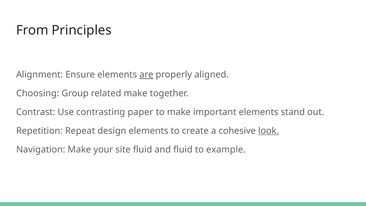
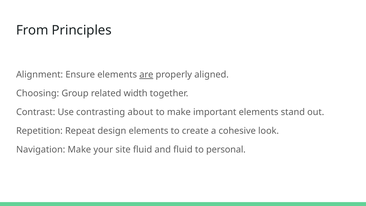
related make: make -> width (136, 93)
paper: paper -> about (140, 112)
look underline: present -> none (269, 131)
example: example -> personal (226, 150)
